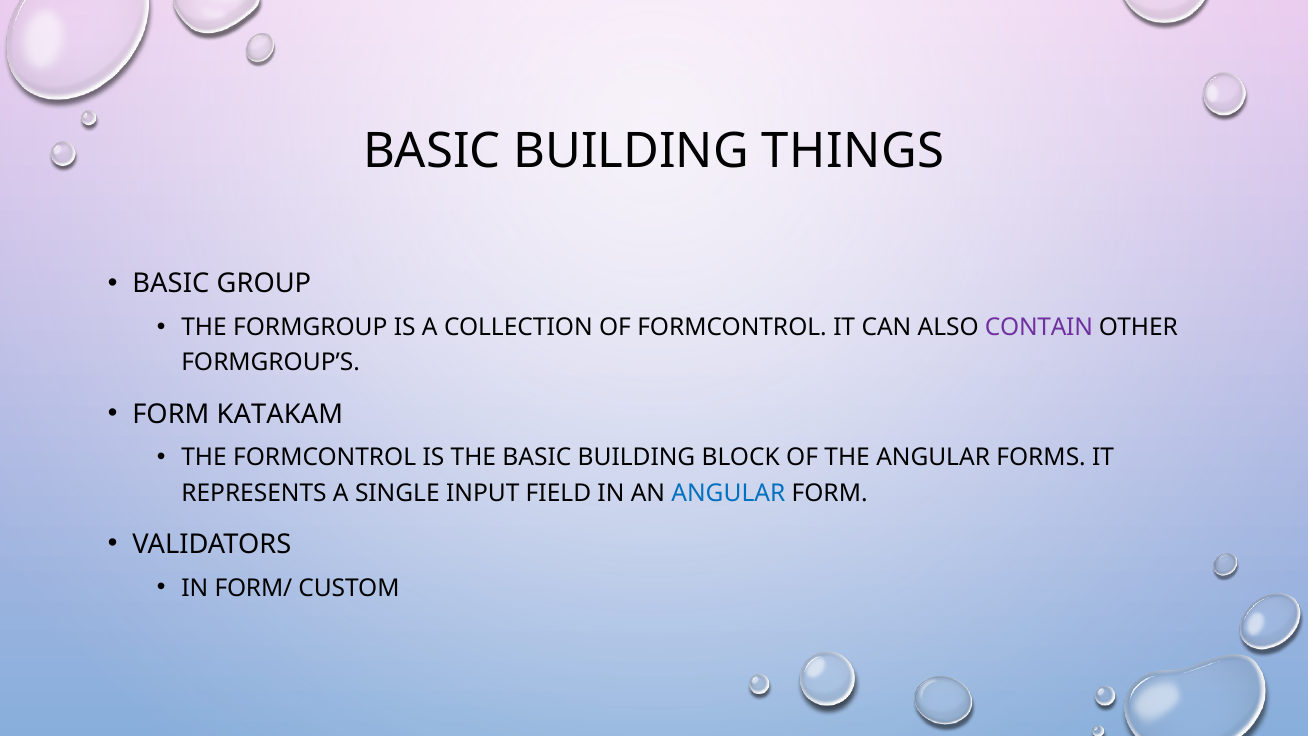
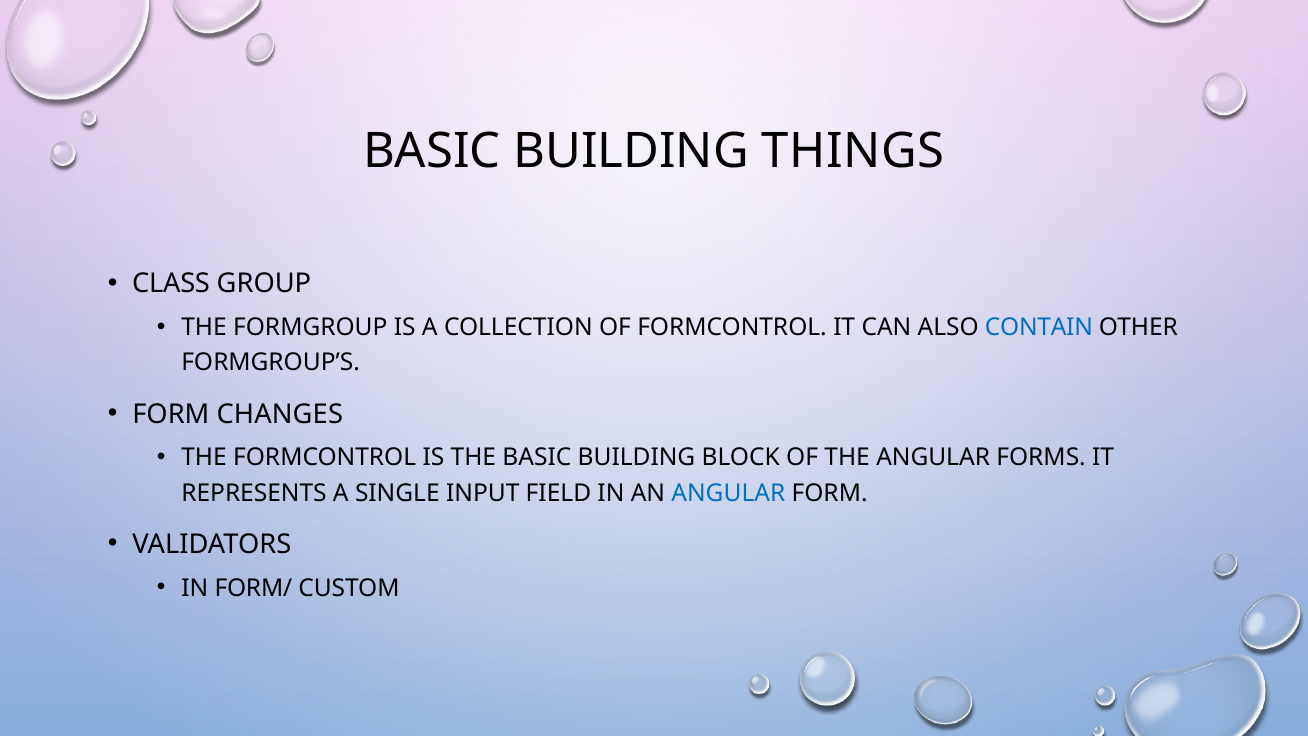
BASIC: BASIC -> CLASS (171, 284)
CONTAIN colour: purple -> blue (1039, 327)
KATAKAM: KATAKAM -> CHANGES (280, 414)
